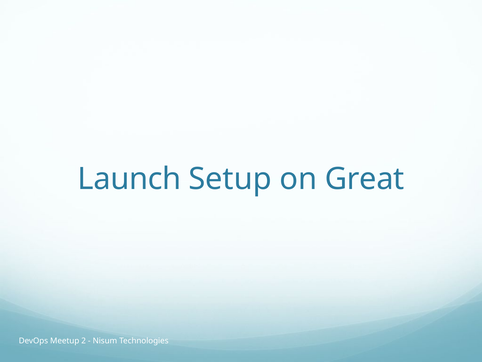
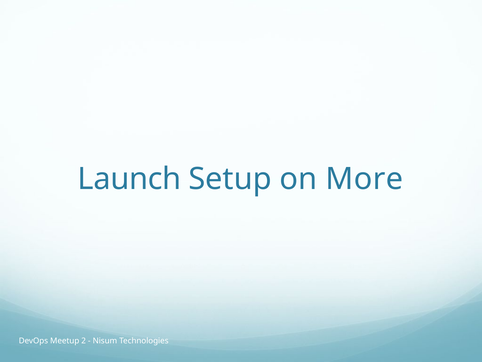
Great: Great -> More (364, 179)
